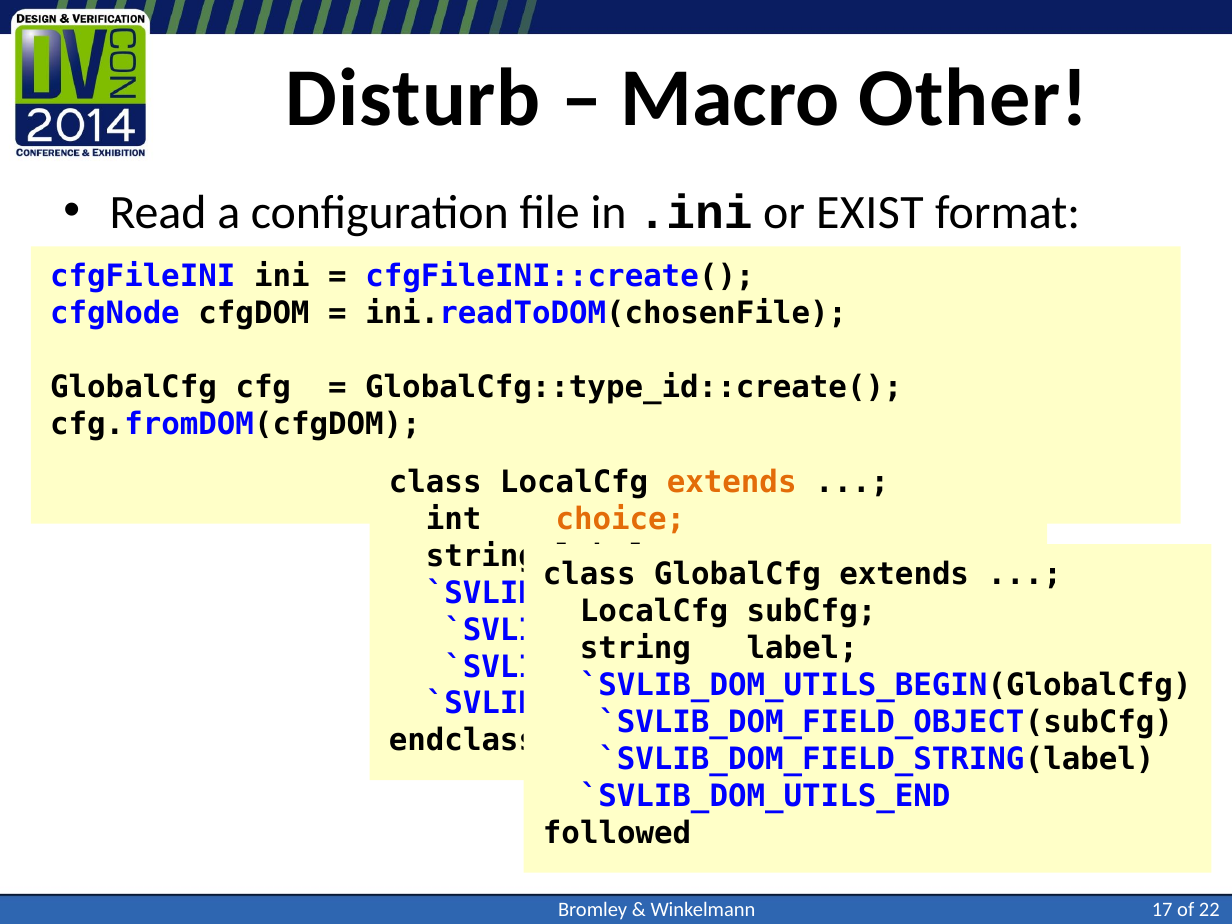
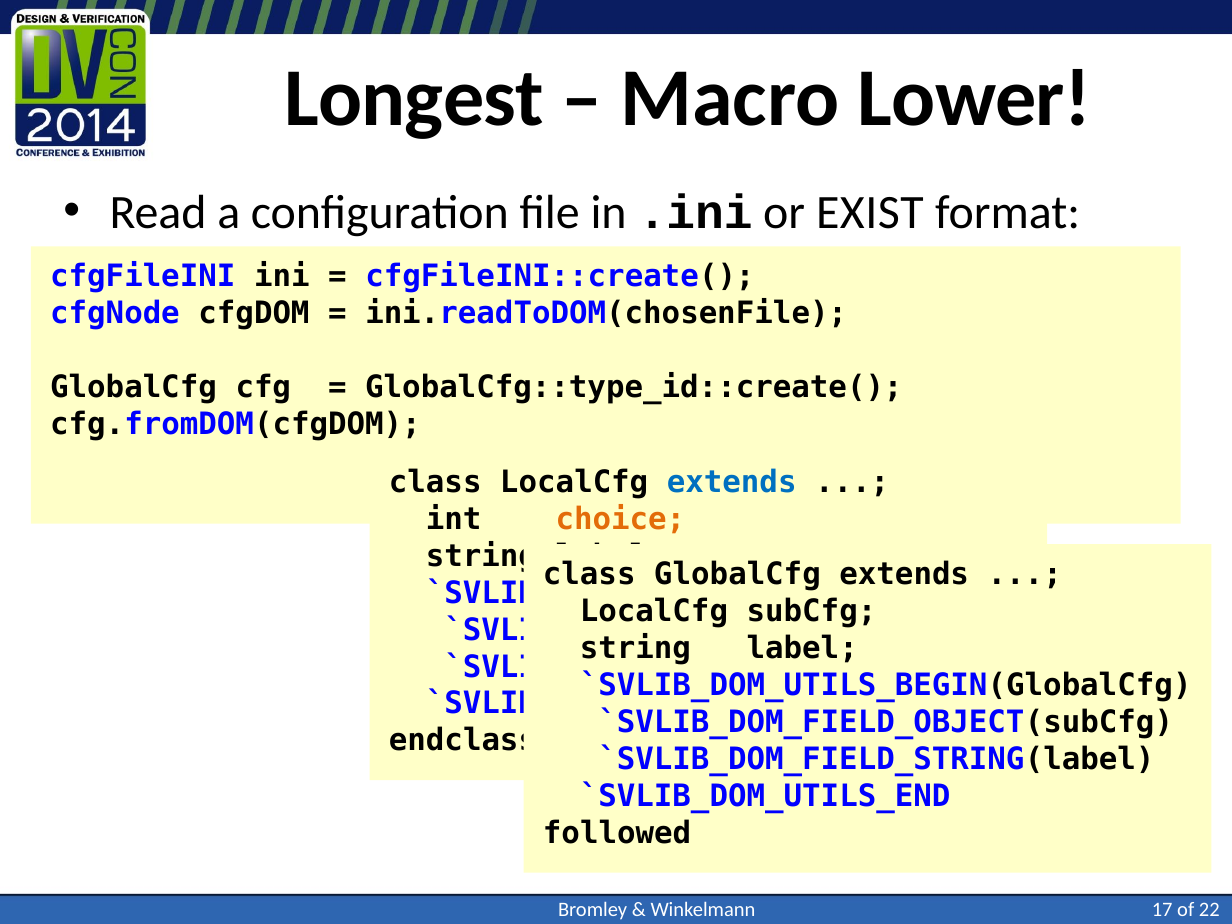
Disturb: Disturb -> Longest (414, 98)
Other: Other -> Lower (974, 98)
extends colour: orange -> blue (732, 482)
